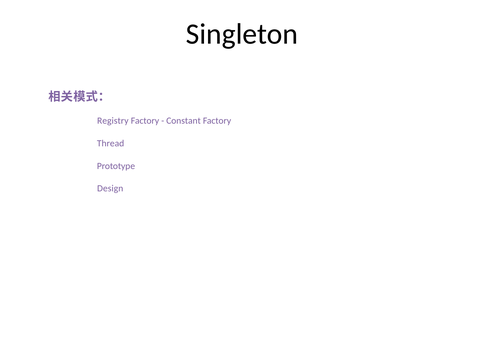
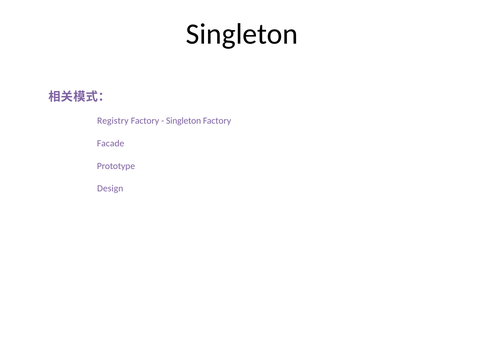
Constant: Constant -> Singleton (184, 121)
Thread: Thread -> Facade (111, 143)
